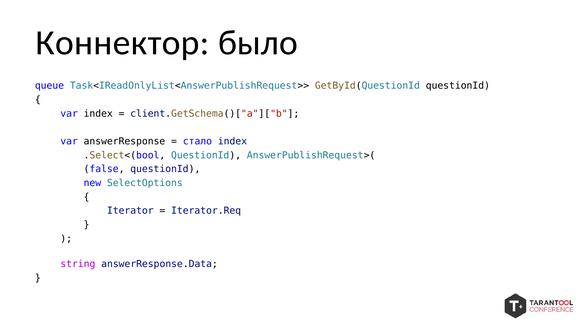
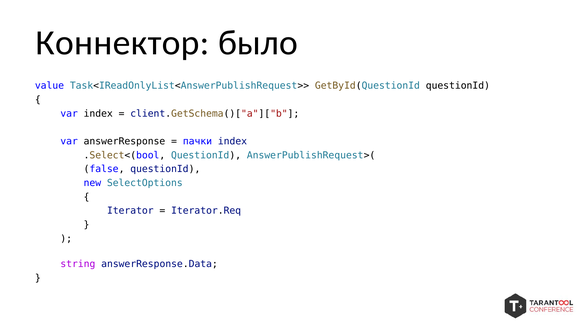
queue: queue -> value (49, 86)
стало: стало -> пачки (197, 141)
